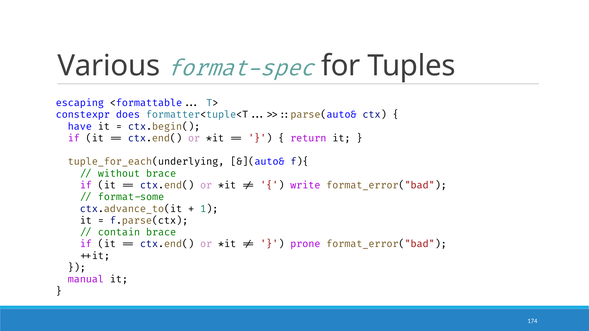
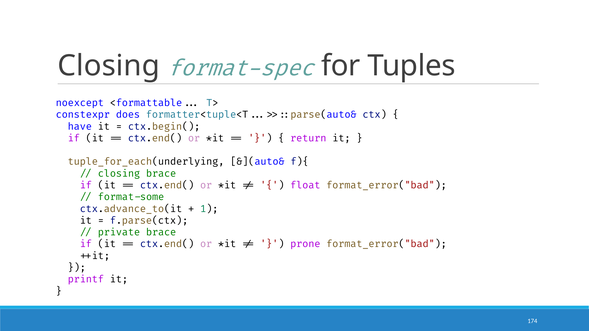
Various: Various -> Closing (109, 66)
escaping: escaping -> noexcept (80, 103)
without: without -> closing (119, 174)
write: write -> float (305, 185)
contain: contain -> private (119, 233)
manual: manual -> printf (86, 280)
